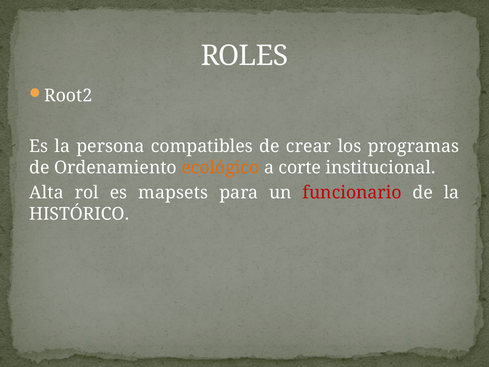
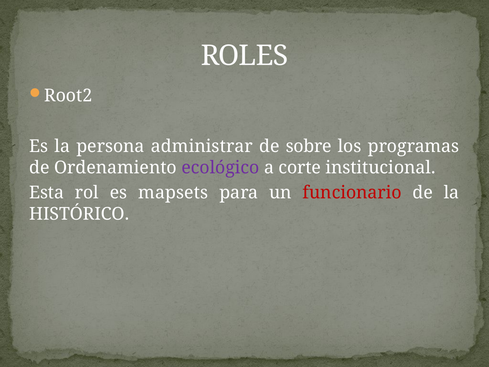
compatibles: compatibles -> administrar (202, 146)
crear: crear -> sobre (309, 146)
ecológico colour: orange -> purple (220, 167)
Alta: Alta -> Esta (47, 193)
